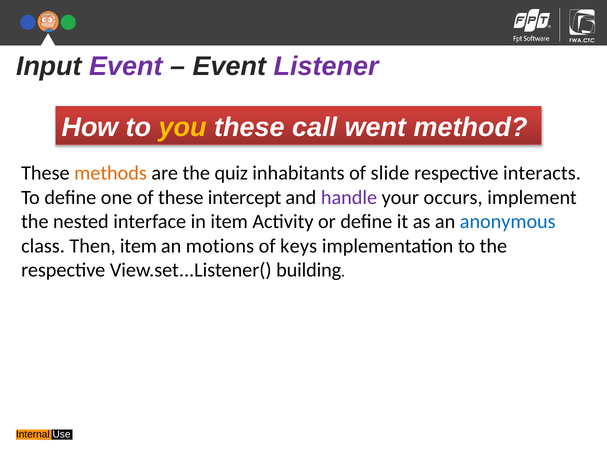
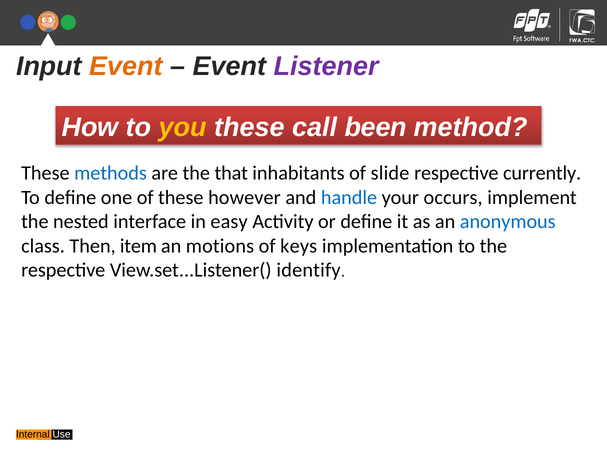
Event colour: purple -> orange (126, 67)
went: went -> been (376, 127)
methods colour: orange -> blue (111, 173)
quiz: quiz -> that (231, 173)
interacts: interacts -> currently (542, 173)
intercept: intercept -> however (244, 198)
handle colour: purple -> blue (349, 198)
in item: item -> easy (229, 222)
building: building -> identify (309, 270)
